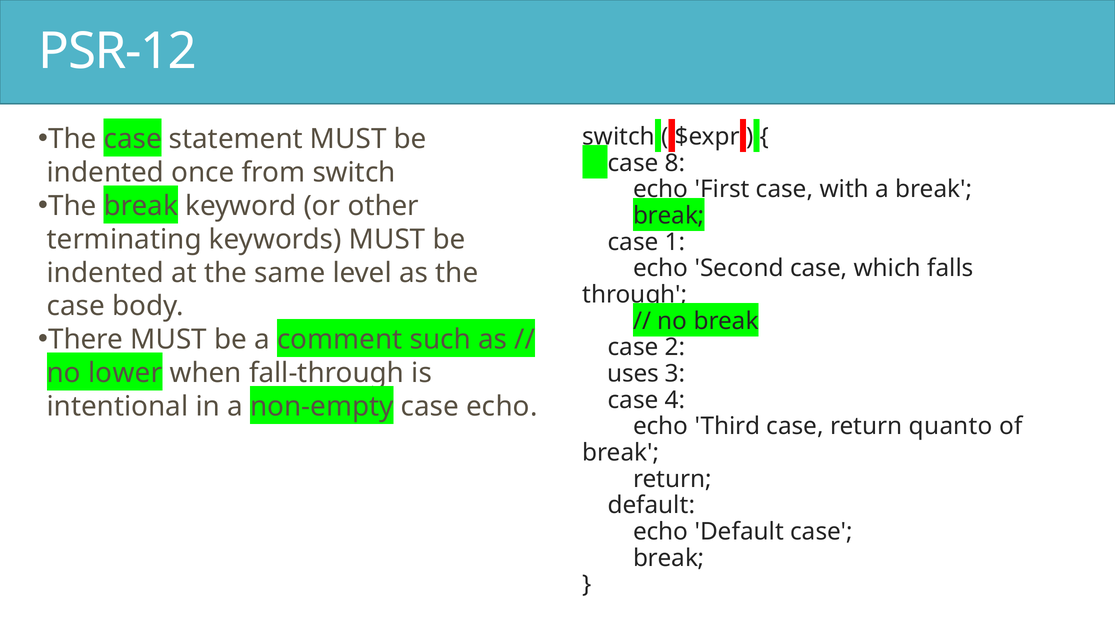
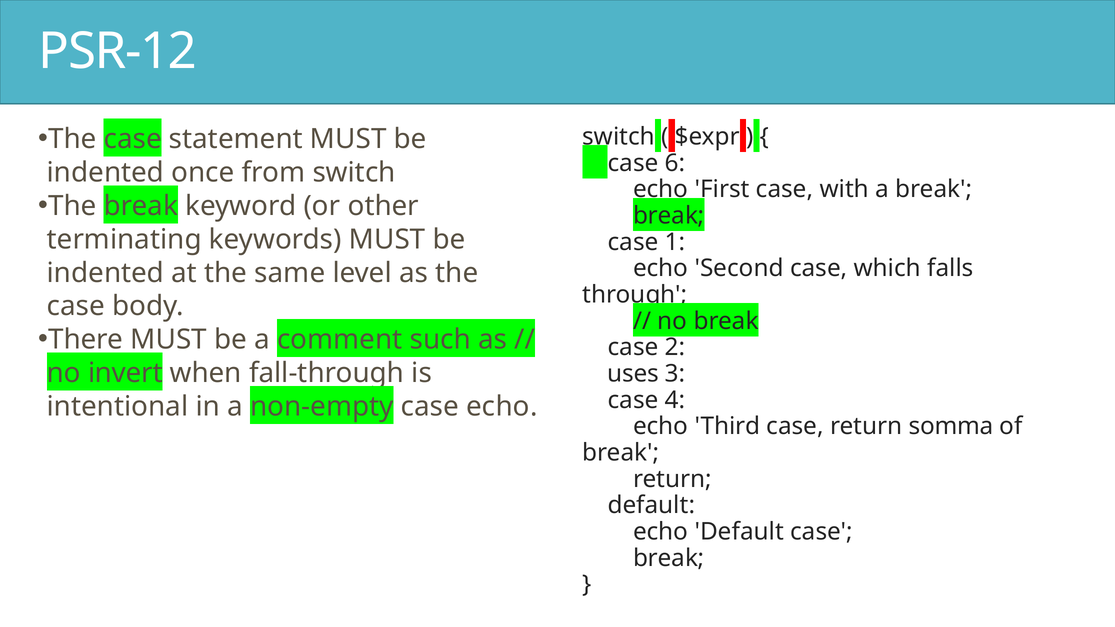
8: 8 -> 6 (675, 163)
lower: lower -> invert (125, 373)
quanto: quanto -> somma (951, 426)
